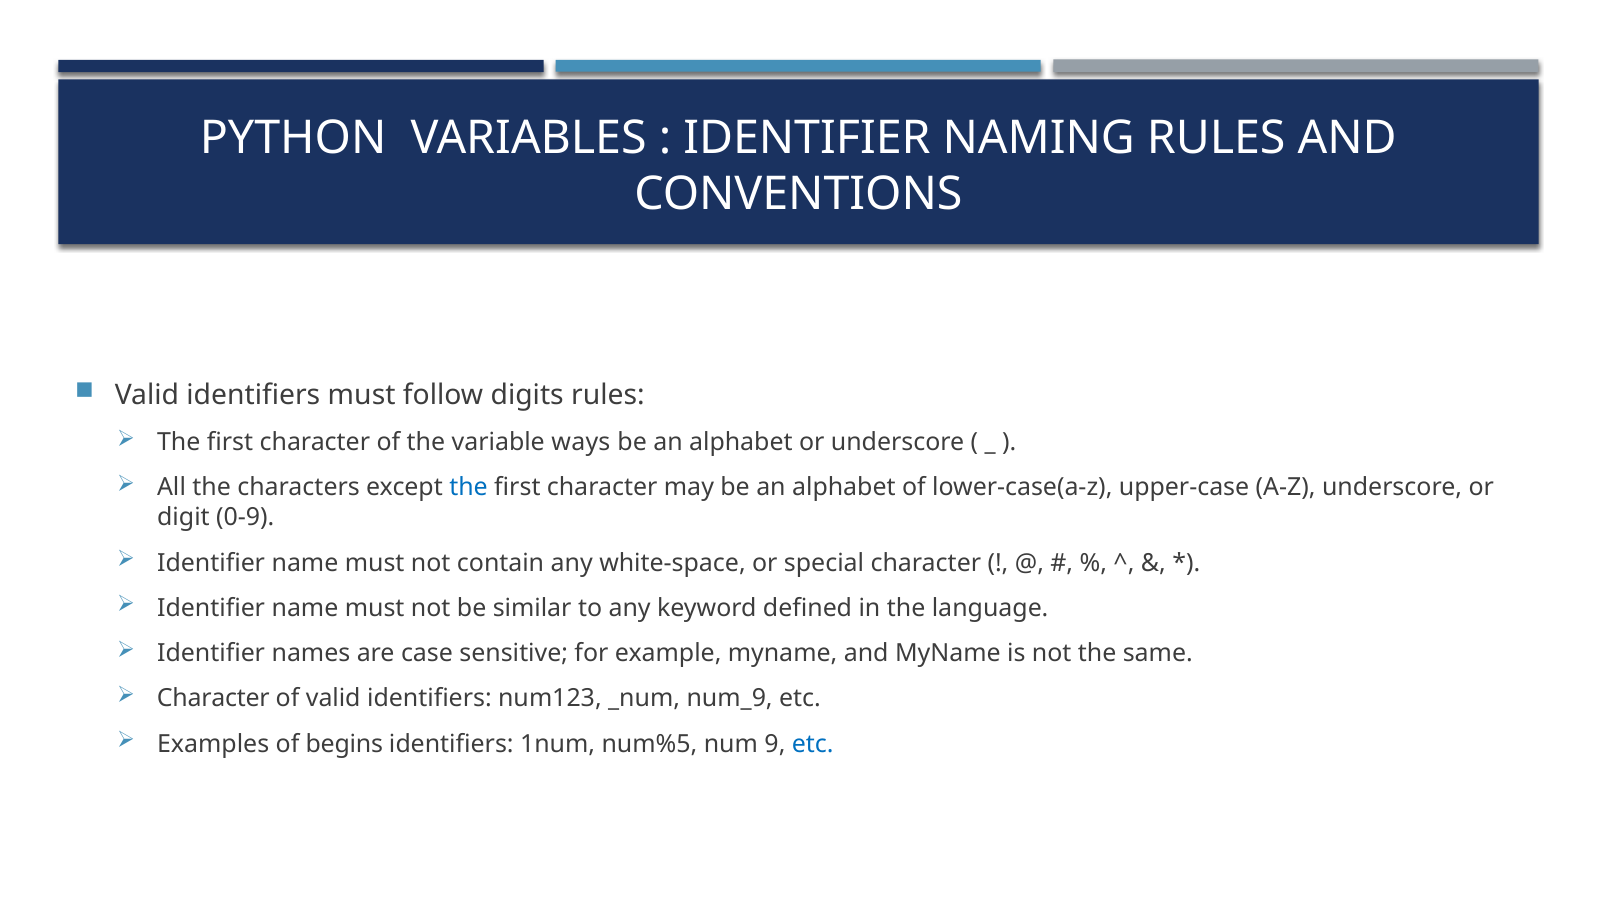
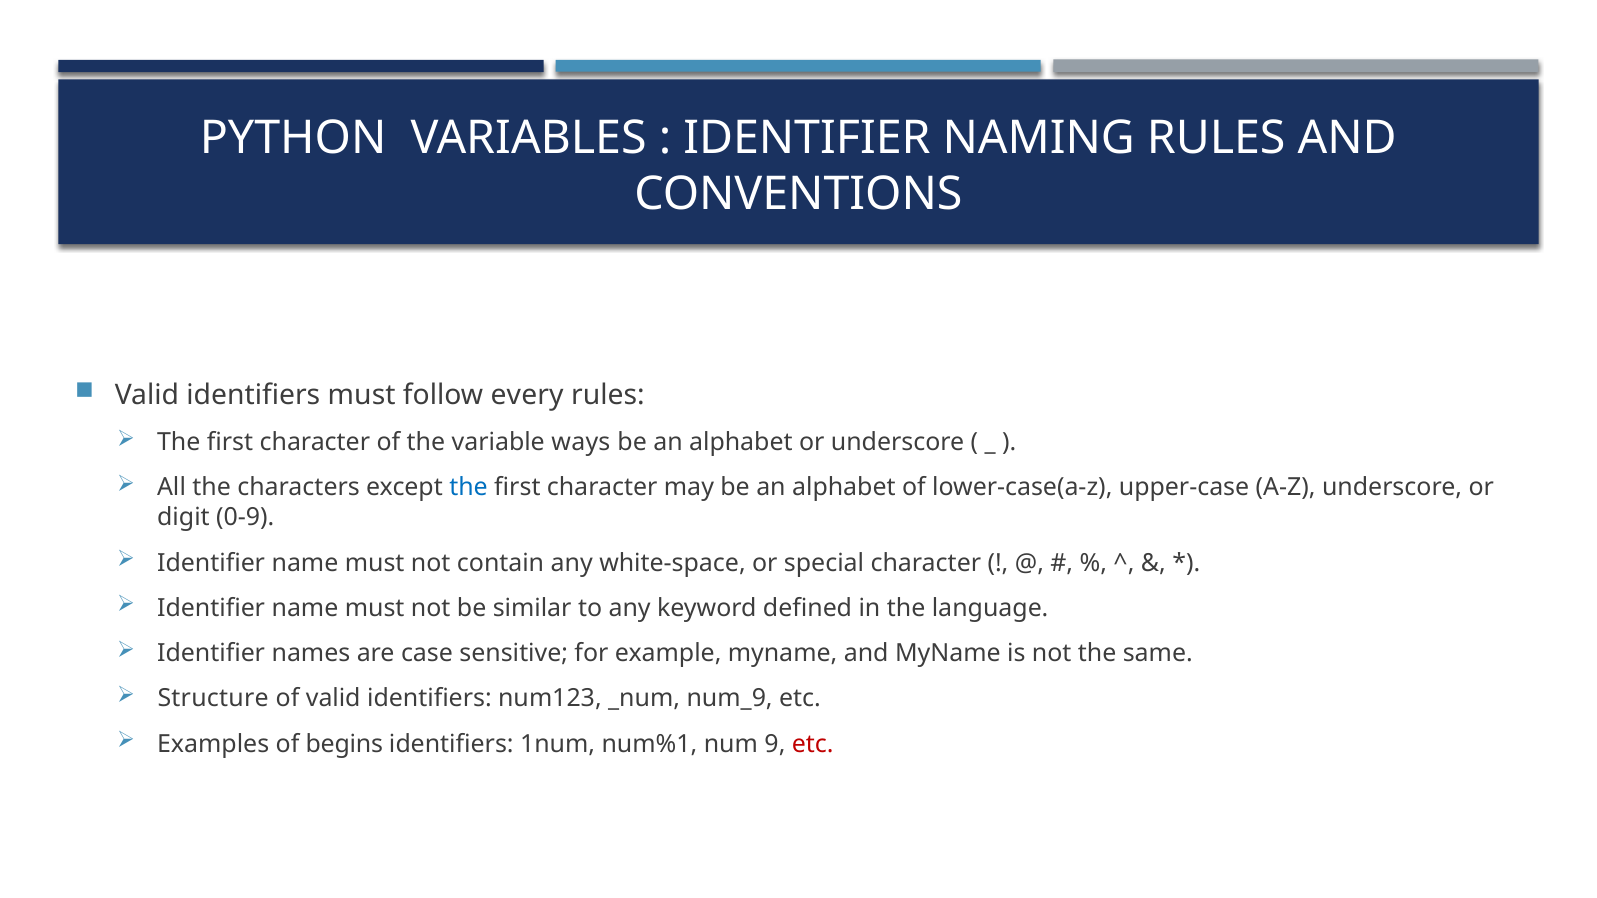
digits: digits -> every (527, 396)
Character: Character -> Structure (213, 699)
num%5: num%5 -> num%1 (649, 744)
etc colour: blue -> red (813, 744)
